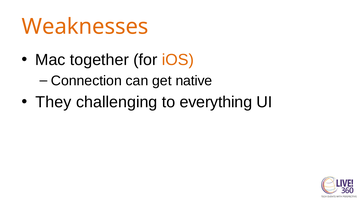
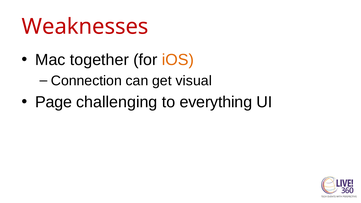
Weaknesses colour: orange -> red (85, 27)
native: native -> visual (194, 81)
They: They -> Page (54, 102)
